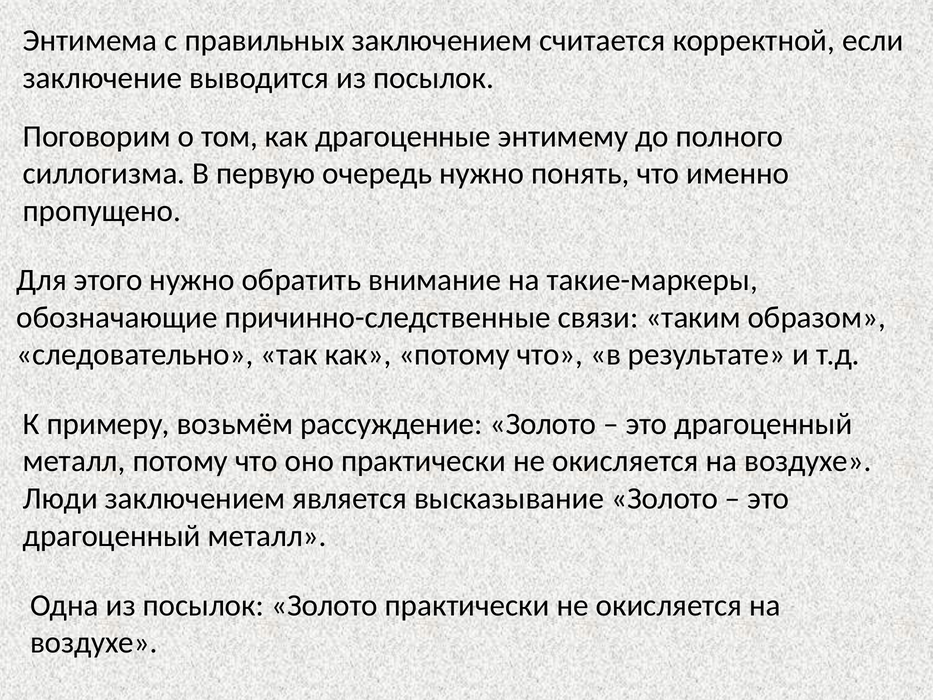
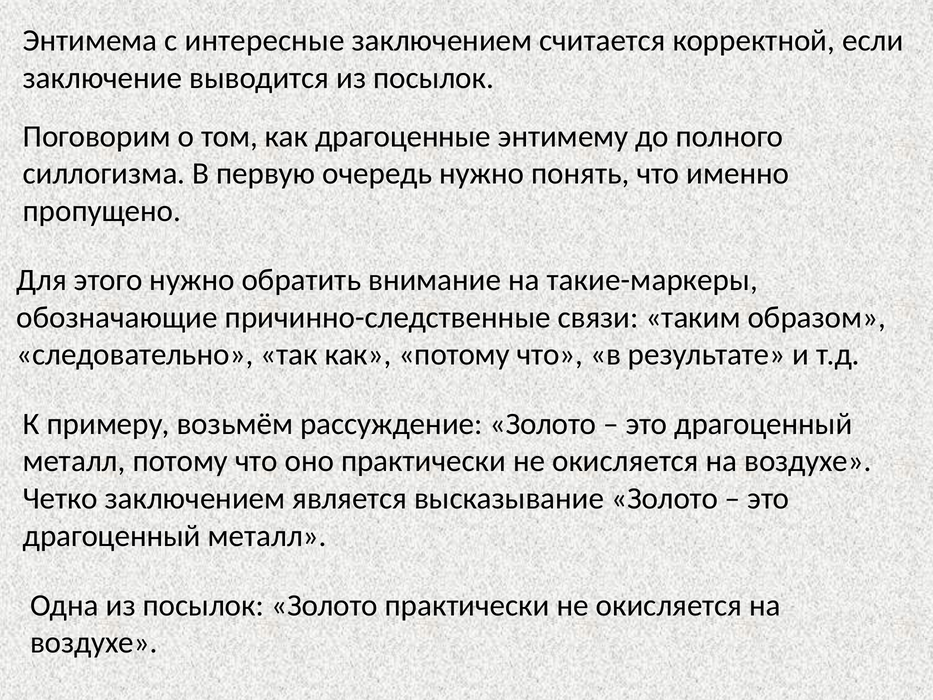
правильных: правильных -> интересные (265, 41)
Люди: Люди -> Четко (60, 498)
